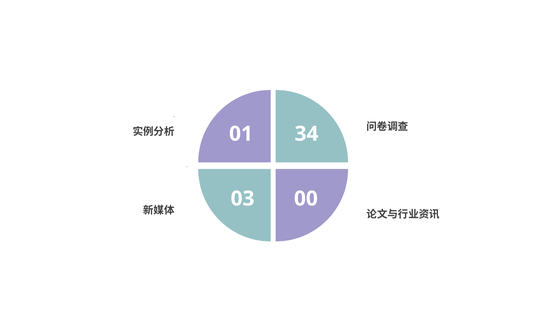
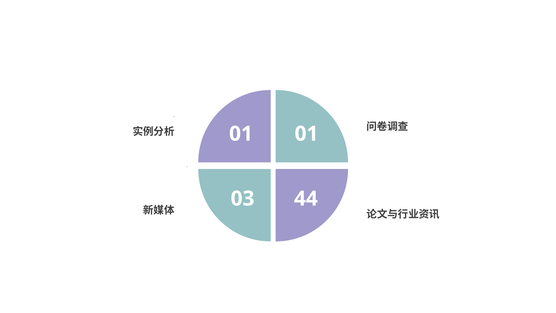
01 34: 34 -> 01 (307, 134)
00: 00 -> 44 (306, 198)
